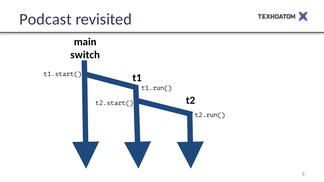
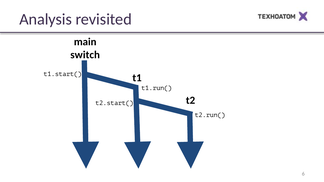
Podcast: Podcast -> Analysis (46, 19)
